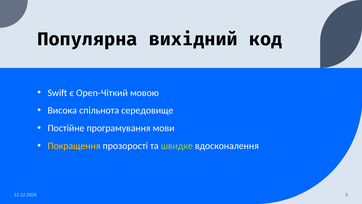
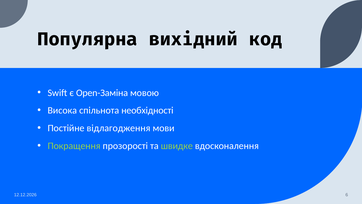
Open-Чіткий: Open-Чіткий -> Open-Заміна (102, 93)
середовище: середовище -> необхідності (147, 110)
програмування: програмування -> відлагодження (119, 128)
Покращення colour: yellow -> light green (74, 146)
